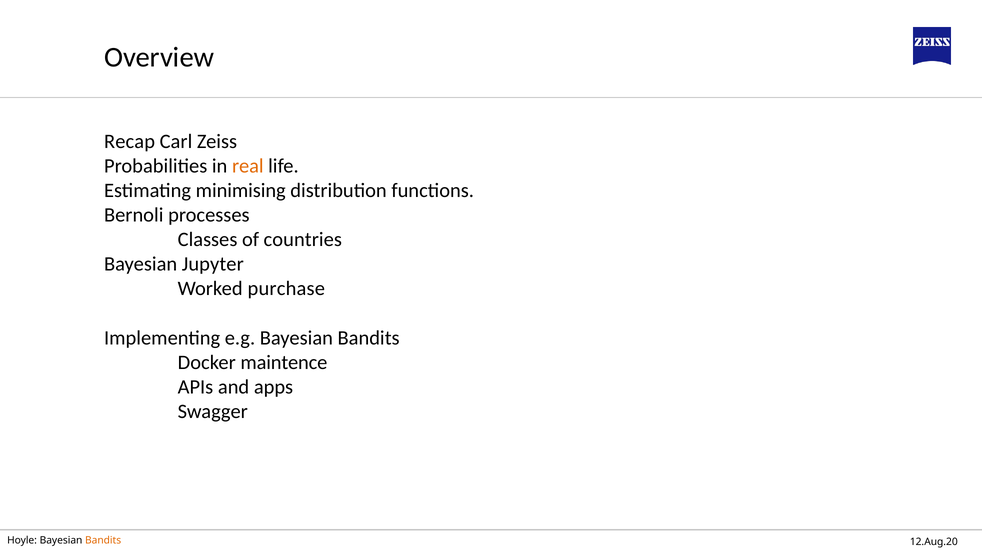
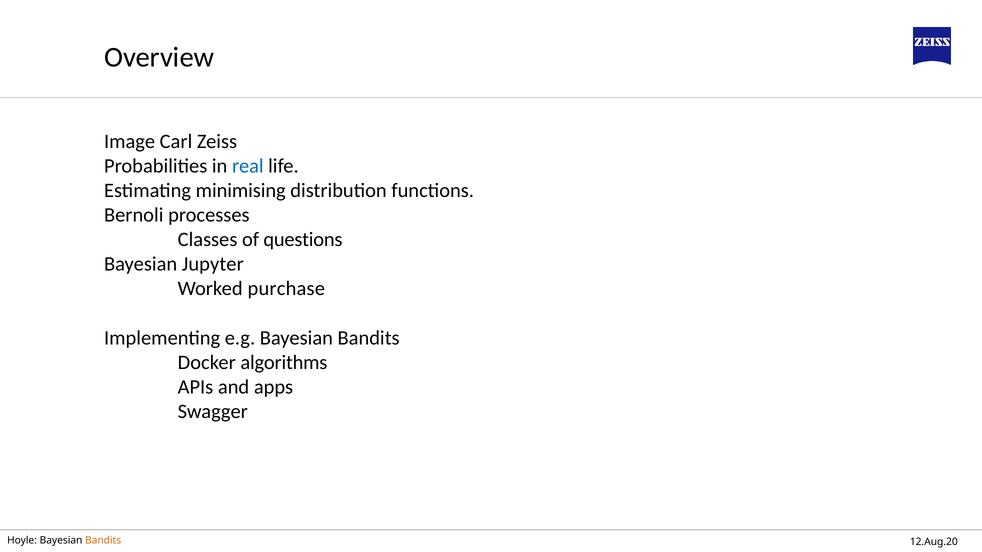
Recap: Recap -> Image (130, 142)
real colour: orange -> blue (248, 166)
countries: countries -> questions (303, 240)
maintence: maintence -> algorithms (284, 363)
